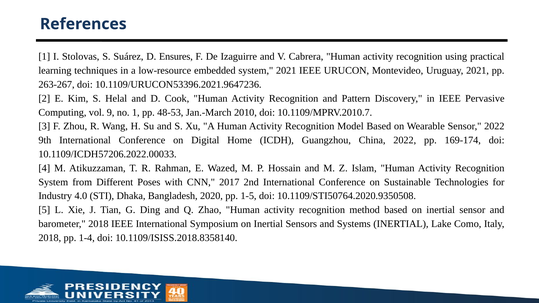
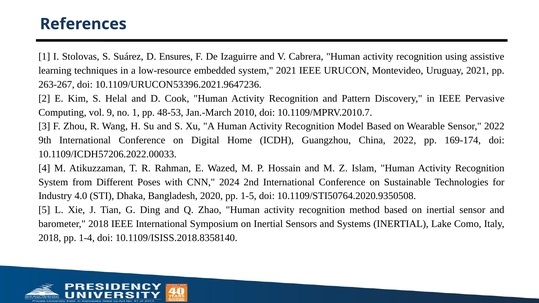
practical: practical -> assistive (487, 57)
2017: 2017 -> 2024 (229, 182)
